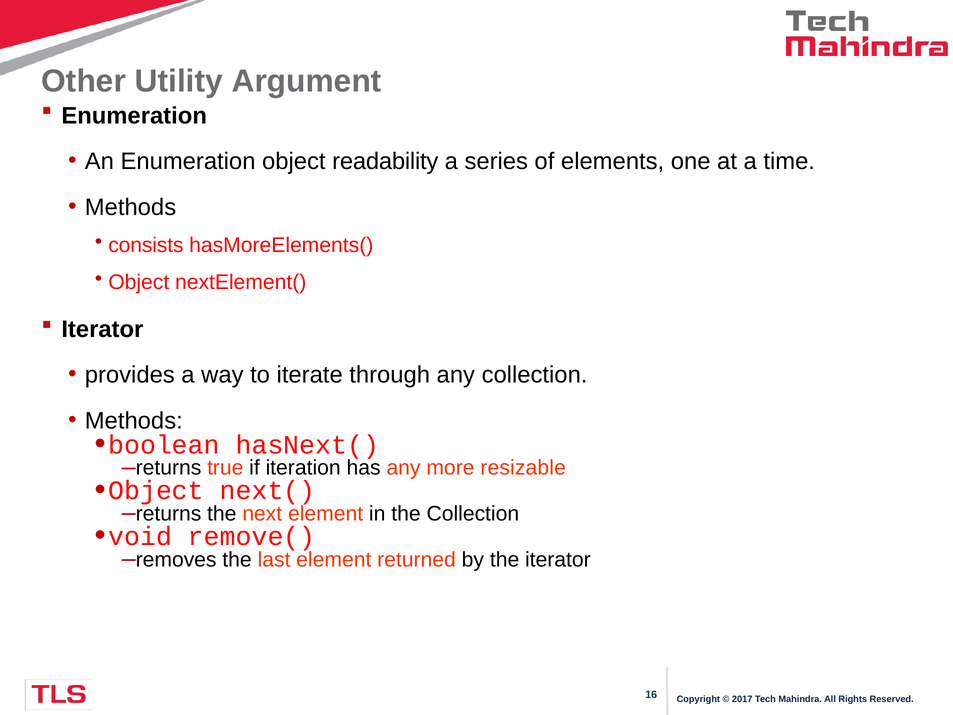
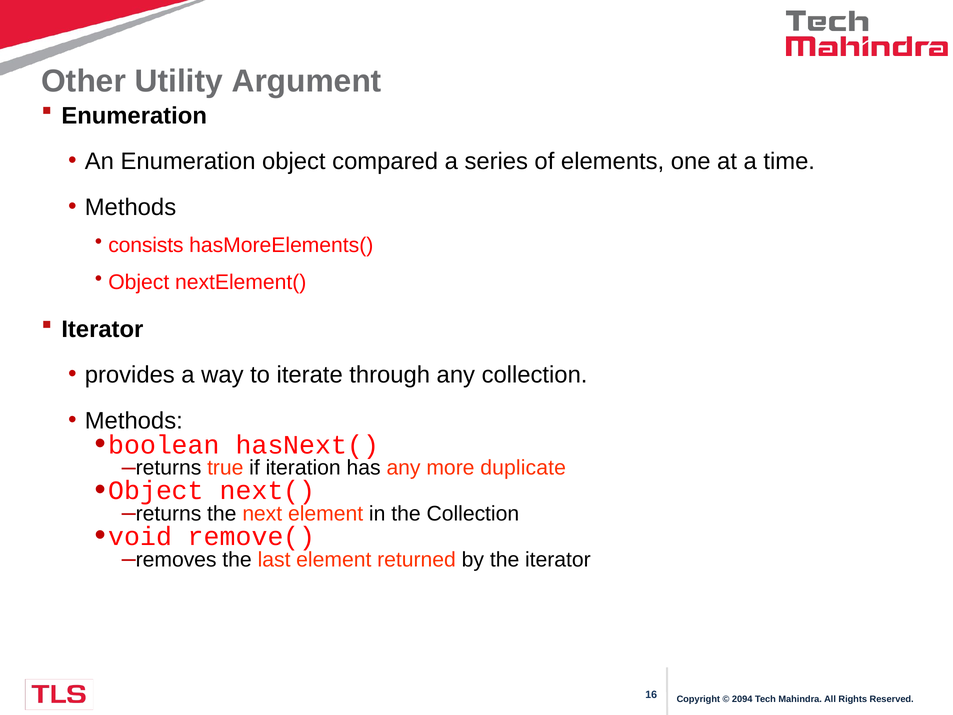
readability: readability -> compared (385, 161)
resizable: resizable -> duplicate (523, 468)
2017: 2017 -> 2094 (742, 699)
